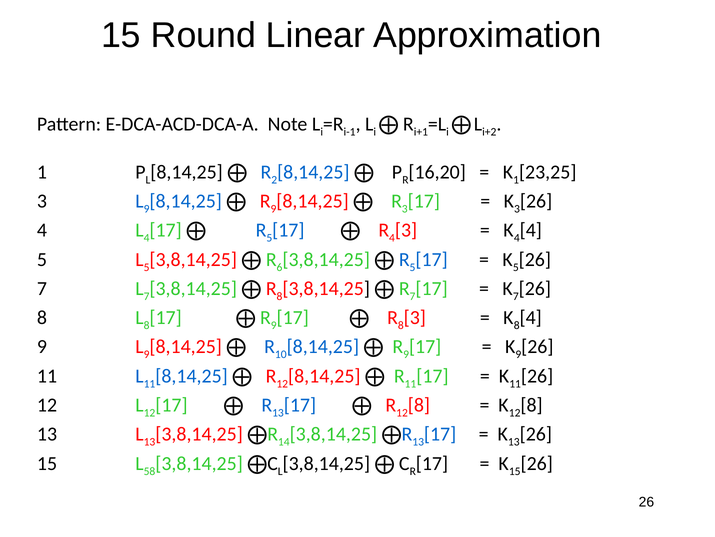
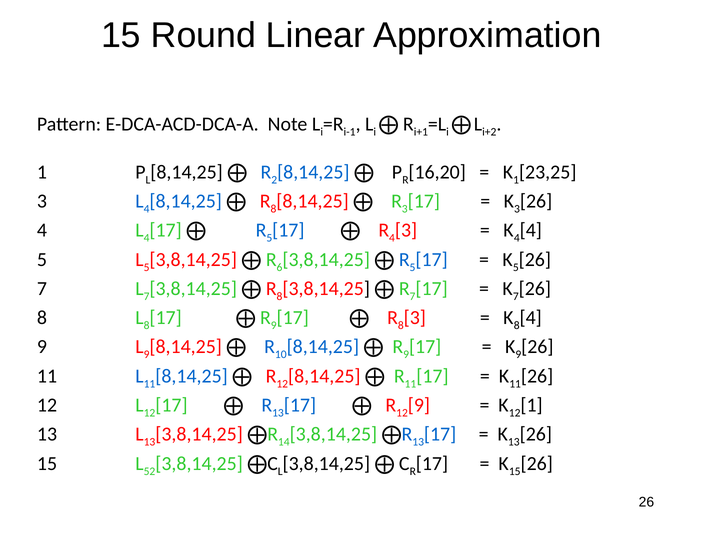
9: 9 -> 4 (147, 209)
9: 9 -> 8 (273, 209)
8: 8 -> 9 (419, 405)
8: 8 -> 1 (532, 405)
58: 58 -> 52 (149, 471)
